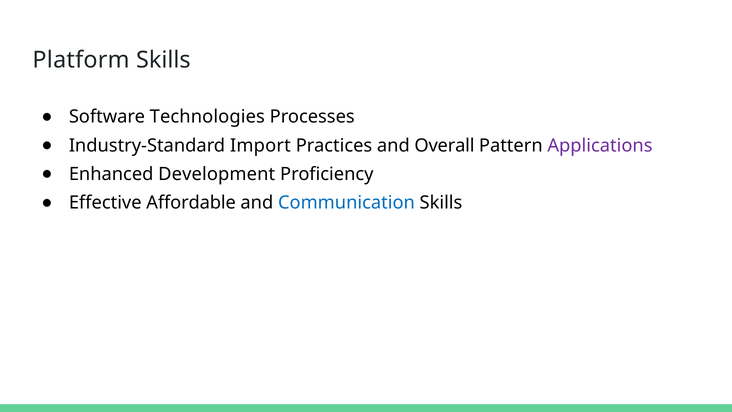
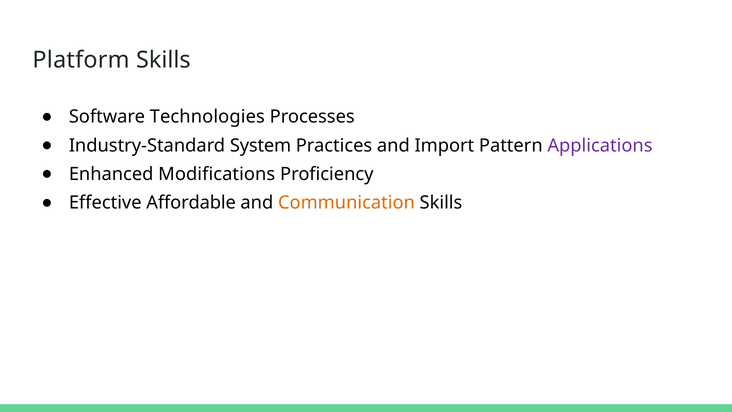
Import: Import -> System (261, 145)
Overall: Overall -> Import (444, 145)
Development: Development -> Modifications (217, 174)
Communication colour: blue -> orange (346, 203)
